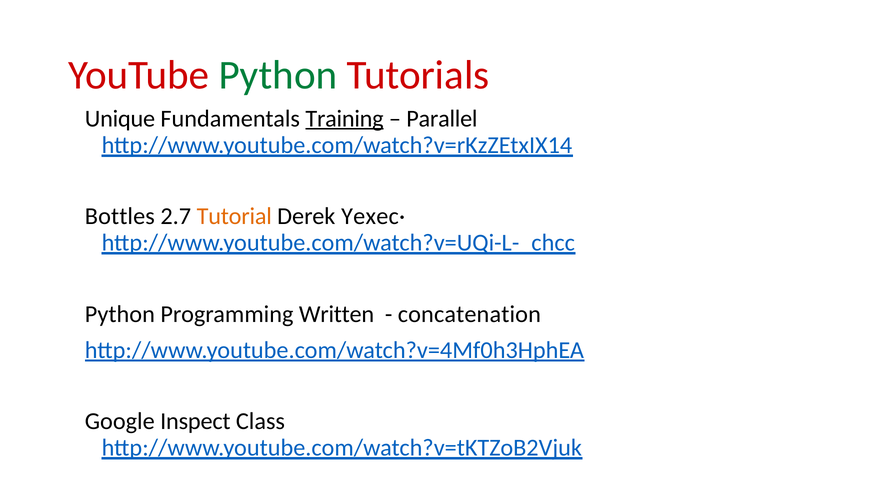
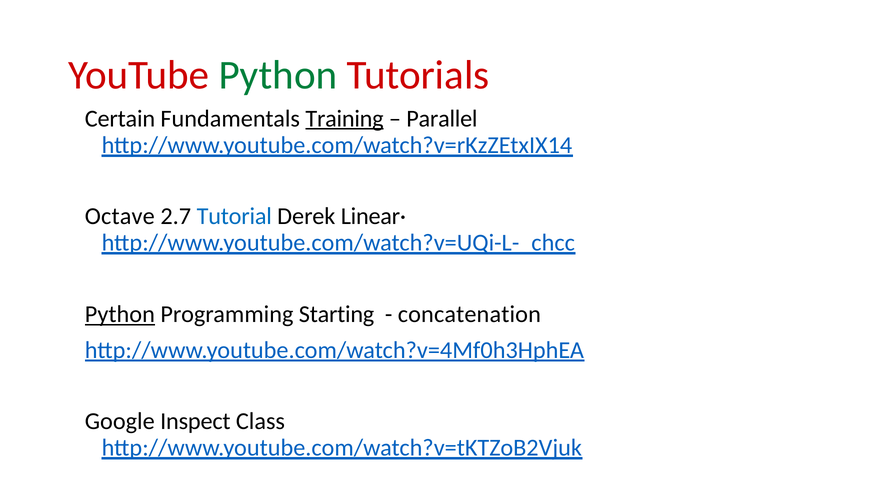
Unique: Unique -> Certain (120, 119)
Bottles: Bottles -> Octave (120, 216)
Tutorial colour: orange -> blue (234, 216)
Yexec·: Yexec· -> Linear· (373, 216)
Python underline: none -> present (120, 314)
Written: Written -> Starting (337, 314)
